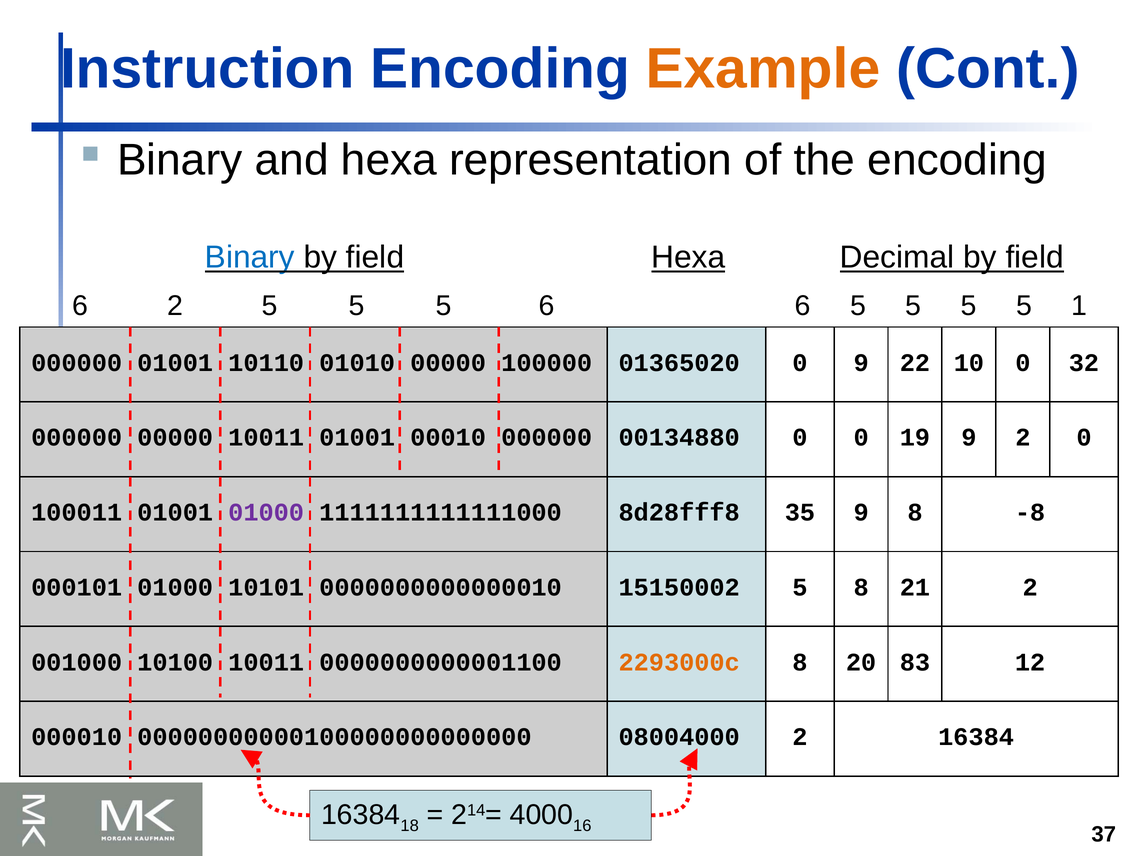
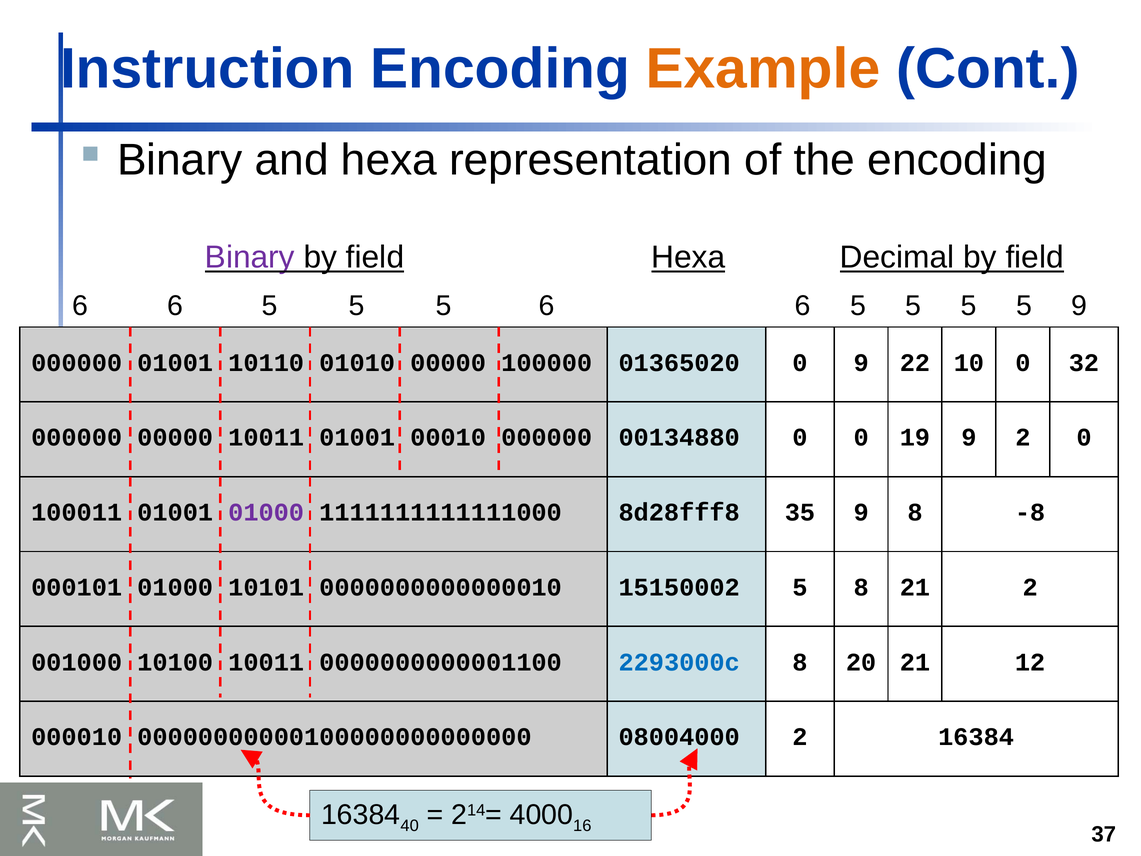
Binary colour: blue -> purple (250, 257)
6 2: 2 -> 6 (175, 306)
5 1: 1 -> 9 (1079, 306)
2293000c colour: orange -> blue (679, 662)
20 83: 83 -> 21 (915, 662)
18: 18 -> 40 (410, 826)
